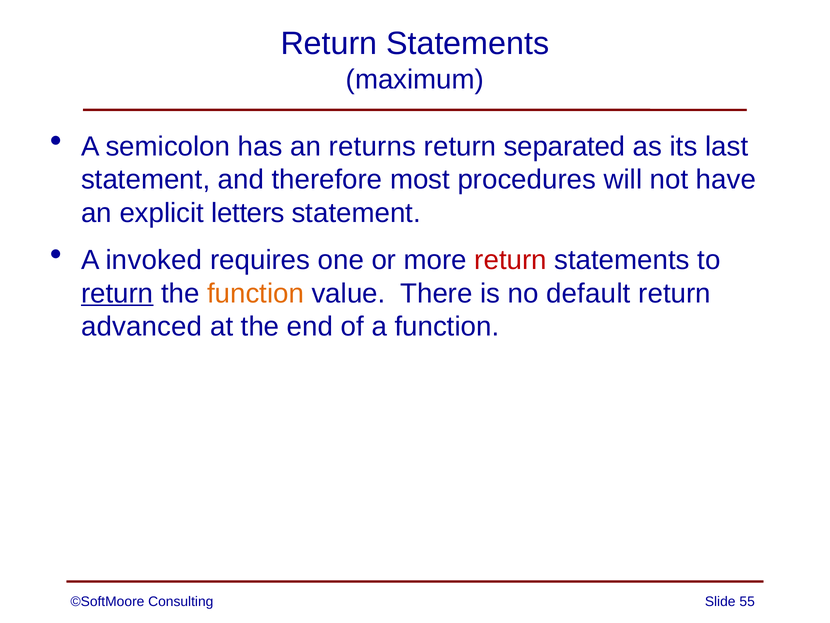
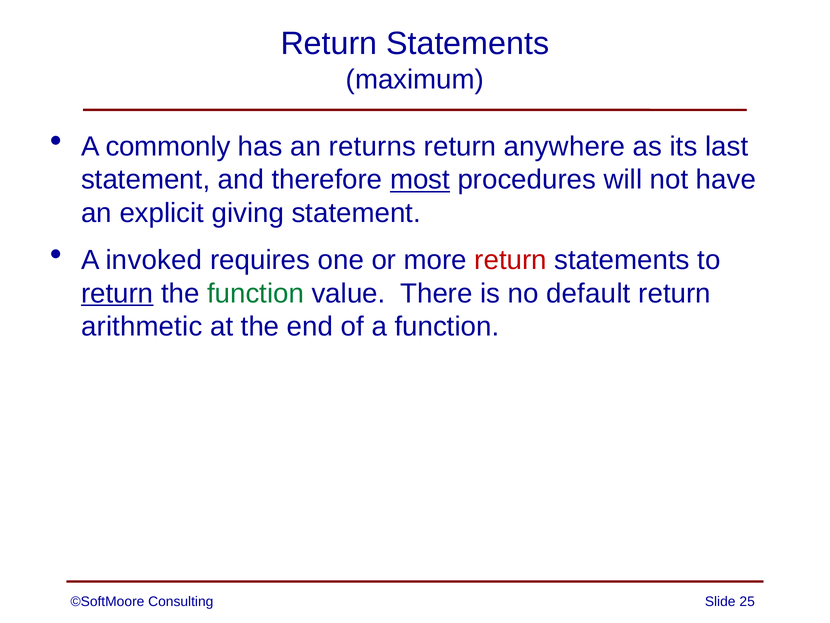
semicolon: semicolon -> commonly (168, 147)
separated: separated -> anywhere (564, 147)
most underline: none -> present (420, 180)
letters: letters -> giving (248, 213)
function colour: orange -> green (256, 293)
advanced: advanced -> arithmetic (142, 326)
55: 55 -> 25 (747, 601)
